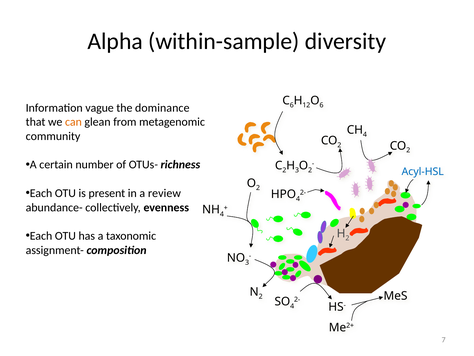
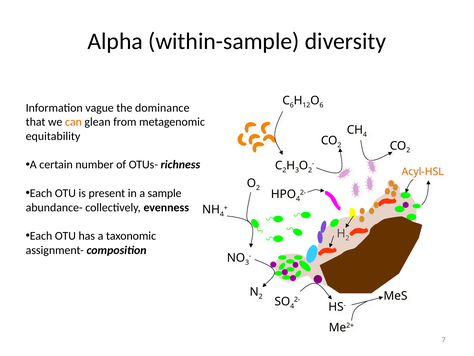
community: community -> equitability (53, 136)
Acyl-HSL colour: blue -> orange (423, 172)
review: review -> sample (165, 193)
